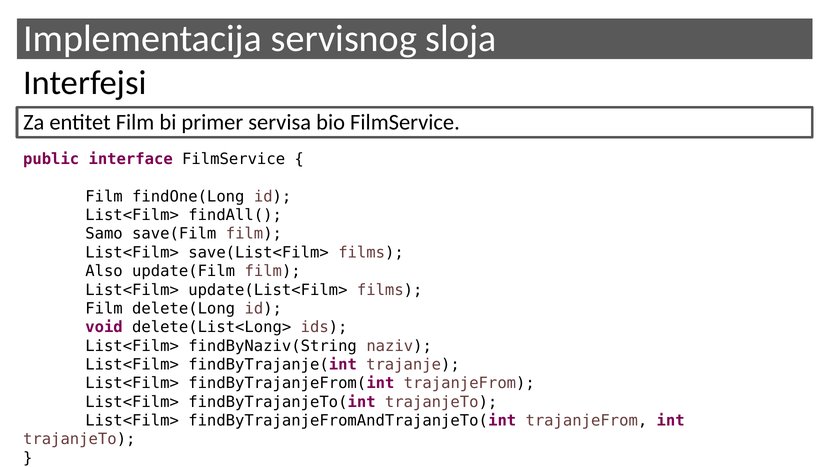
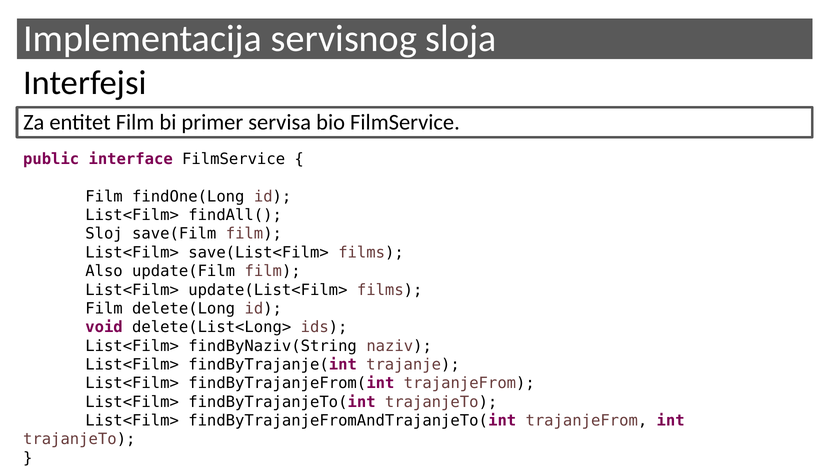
Samo: Samo -> Sloj (104, 234)
